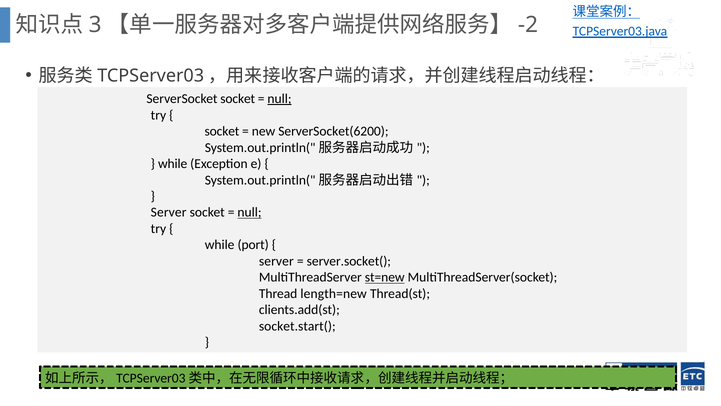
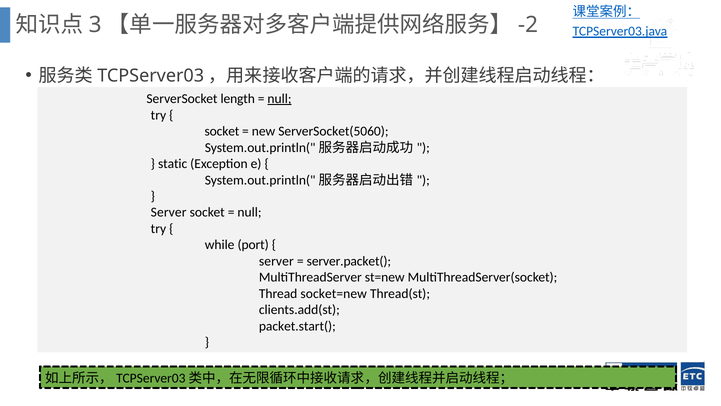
ServerSocket socket: socket -> length (238, 99)
ServerSocket(6200: ServerSocket(6200 -> ServerSocket(5060 (333, 131)
while: while -> static (173, 164)
null underline: present -> none (249, 212)
server.socket(: server.socket( -> server.packet( (349, 261)
st=new underline: present -> none (385, 277)
length=new: length=new -> socket=new (334, 293)
socket.start(: socket.start( -> packet.start( (297, 326)
